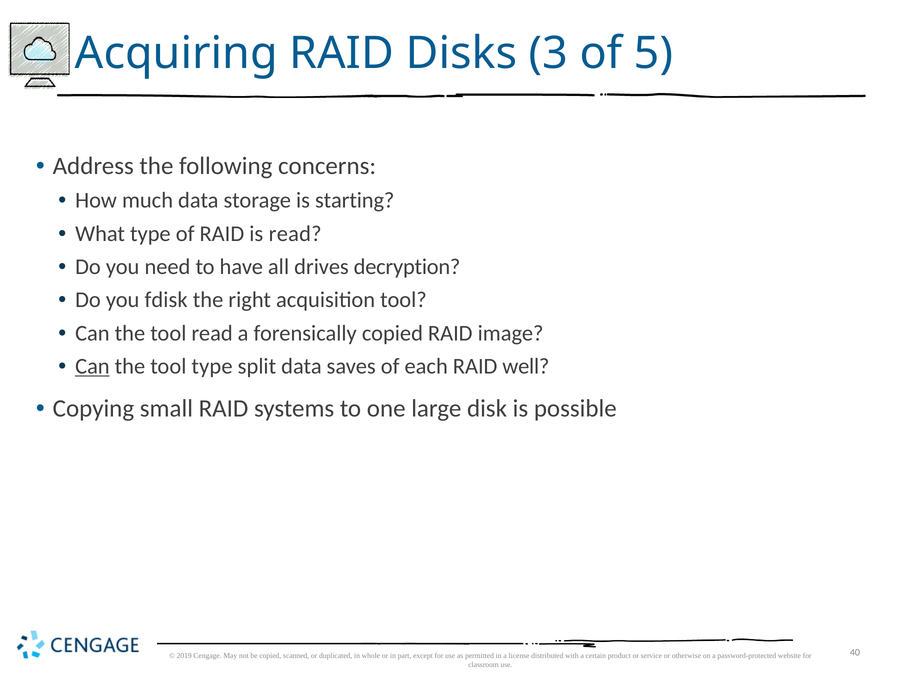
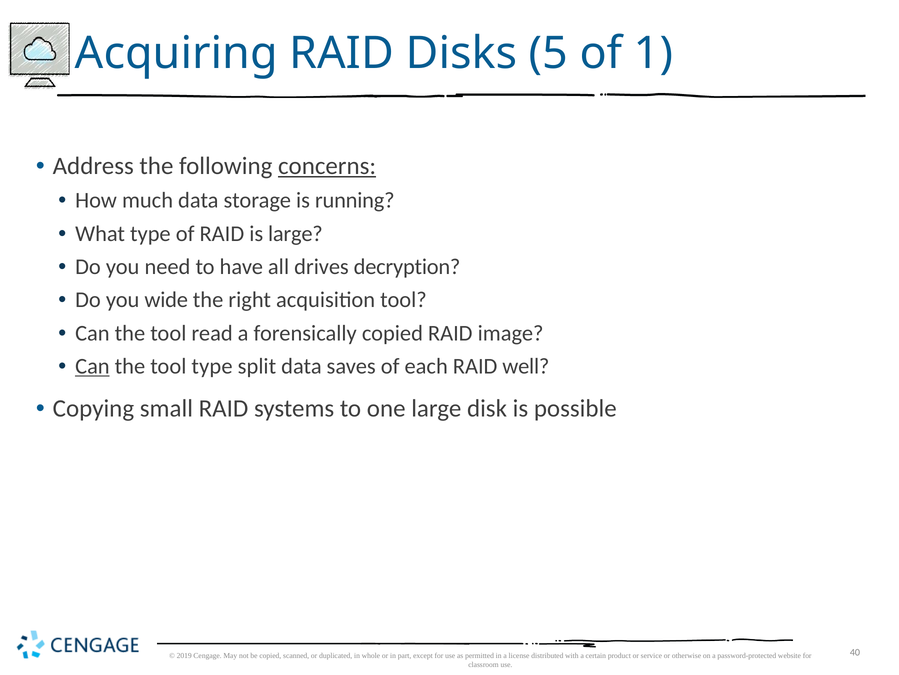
3: 3 -> 5 (548, 53)
5: 5 -> 1 (654, 53)
concerns underline: none -> present (327, 166)
starting: starting -> running (355, 200)
is read: read -> large (295, 233)
fdisk: fdisk -> wide (166, 300)
